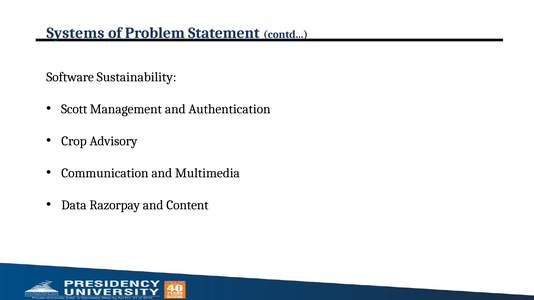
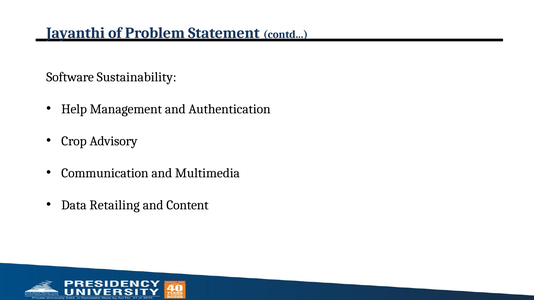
Systems: Systems -> Jayanthi (76, 33)
Scott: Scott -> Help (74, 109)
Razorpay: Razorpay -> Retailing (115, 205)
